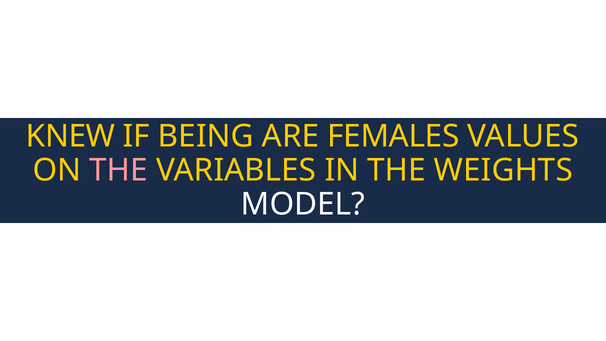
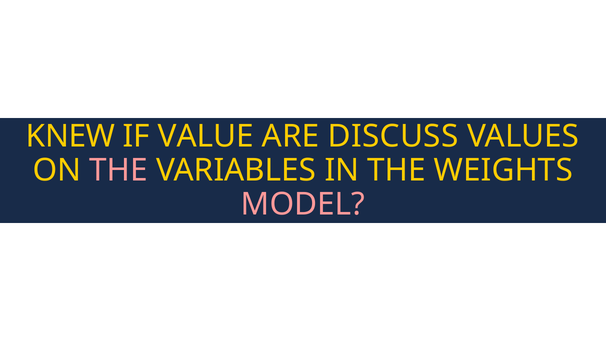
BEING: BEING -> VALUE (206, 136)
FEMALES: FEMALES -> DISCUSS (393, 136)
MODEL colour: white -> pink (303, 204)
